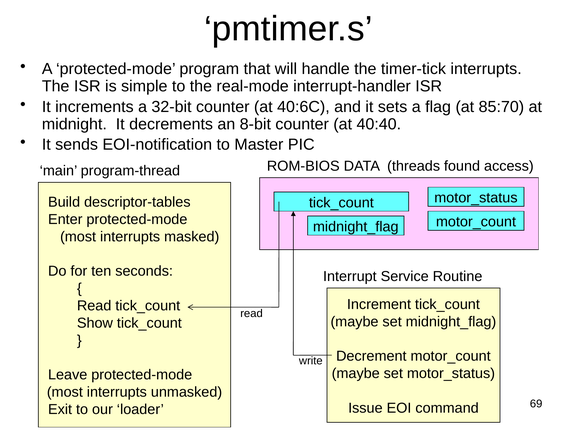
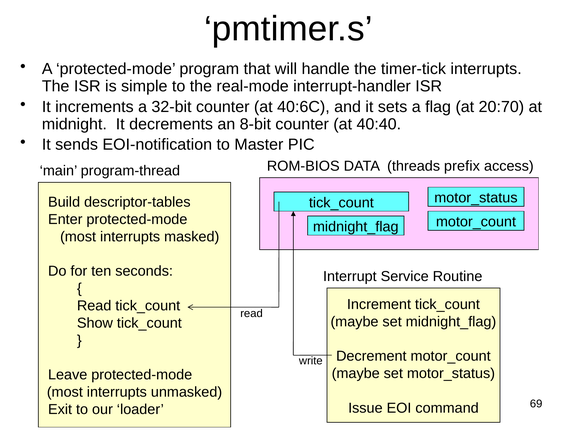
85:70: 85:70 -> 20:70 (501, 107)
found: found -> prefix (462, 166)
